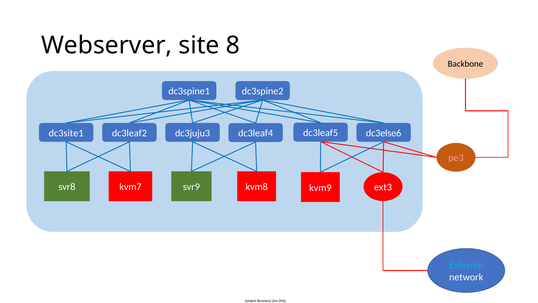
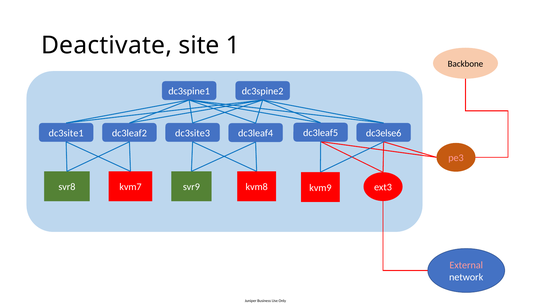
Webserver: Webserver -> Deactivate (106, 45)
8: 8 -> 1 (233, 45)
dc3juju3: dc3juju3 -> dc3site3 (193, 133)
External colour: light blue -> pink (466, 265)
